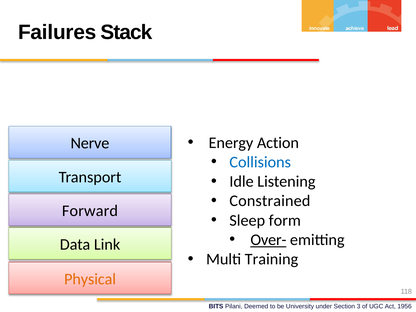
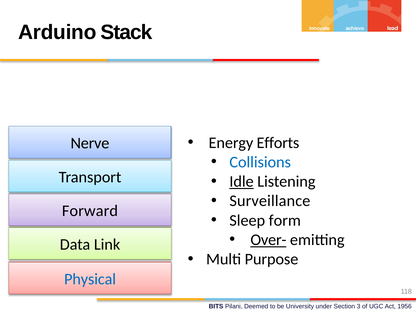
Failures: Failures -> Arduino (57, 32)
Action: Action -> Efforts (278, 143)
Idle underline: none -> present (242, 182)
Constrained: Constrained -> Surveillance (270, 201)
Training: Training -> Purpose (272, 259)
Physical colour: orange -> blue (90, 279)
